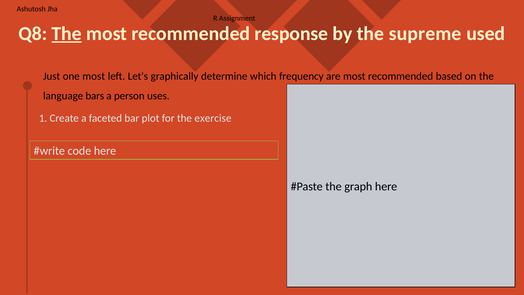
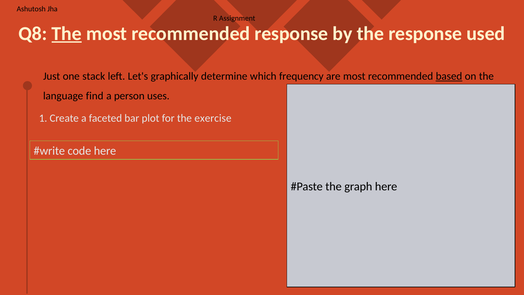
the supreme: supreme -> response (425, 34)
one most: most -> stack (94, 76)
based underline: none -> present (449, 76)
bars: bars -> find (95, 96)
